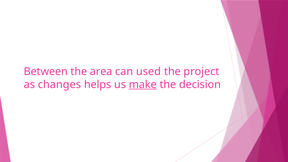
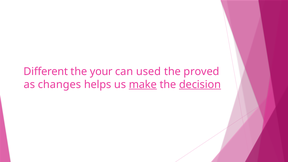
Between: Between -> Different (46, 72)
area: area -> your (101, 72)
project: project -> proved (201, 72)
decision underline: none -> present (200, 85)
